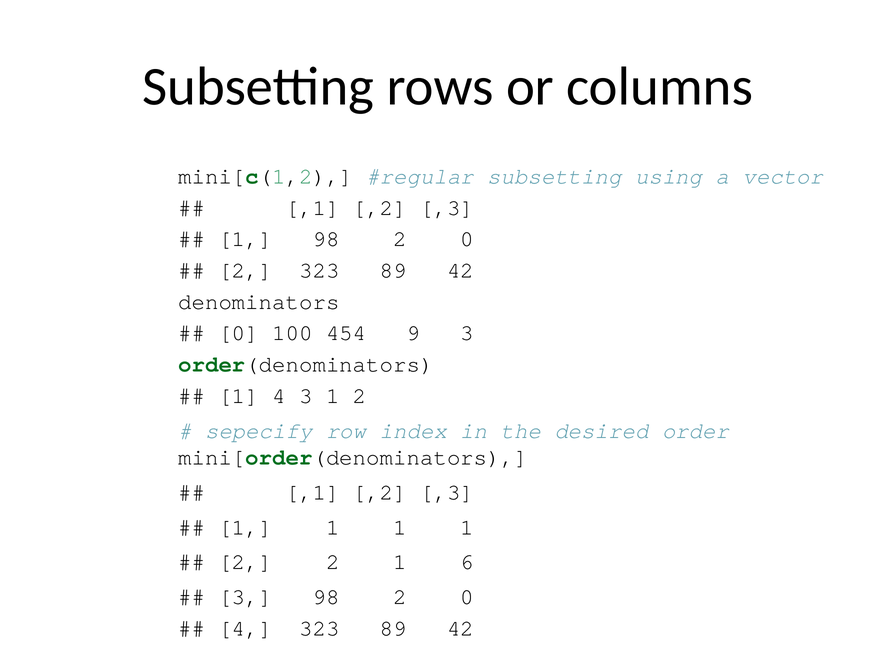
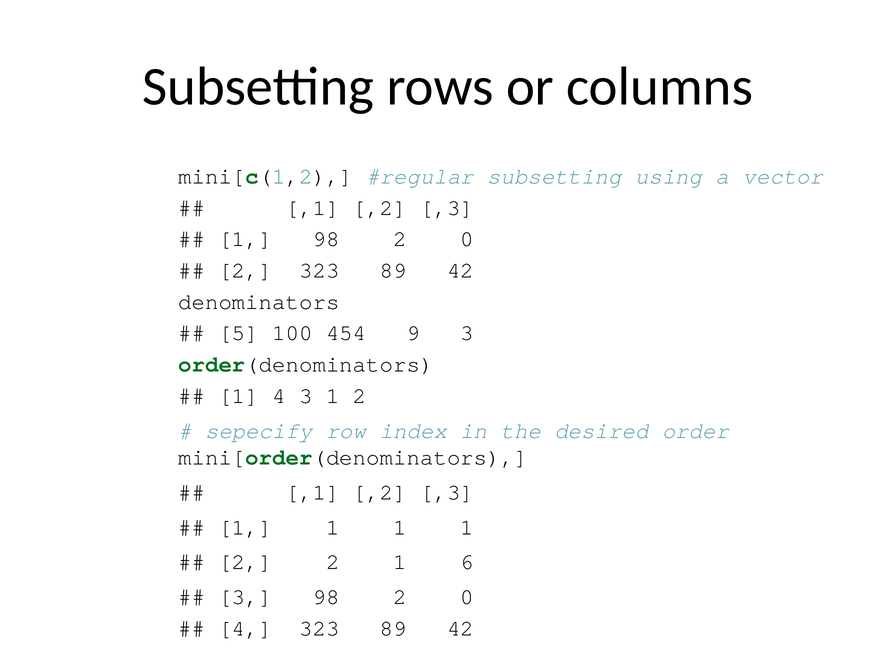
0: 0 -> 5 (239, 333)
